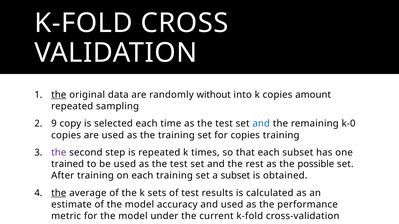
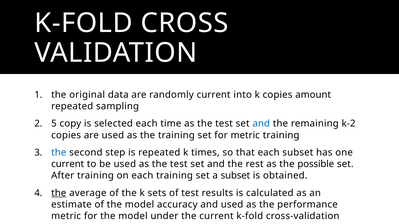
the underline: present -> none (59, 95)
randomly without: without -> current (214, 95)
9: 9 -> 5 (54, 124)
k-0: k-0 -> k-2 (349, 124)
for copies: copies -> metric (245, 135)
the colour: purple -> blue (59, 153)
trained: trained -> current (68, 164)
